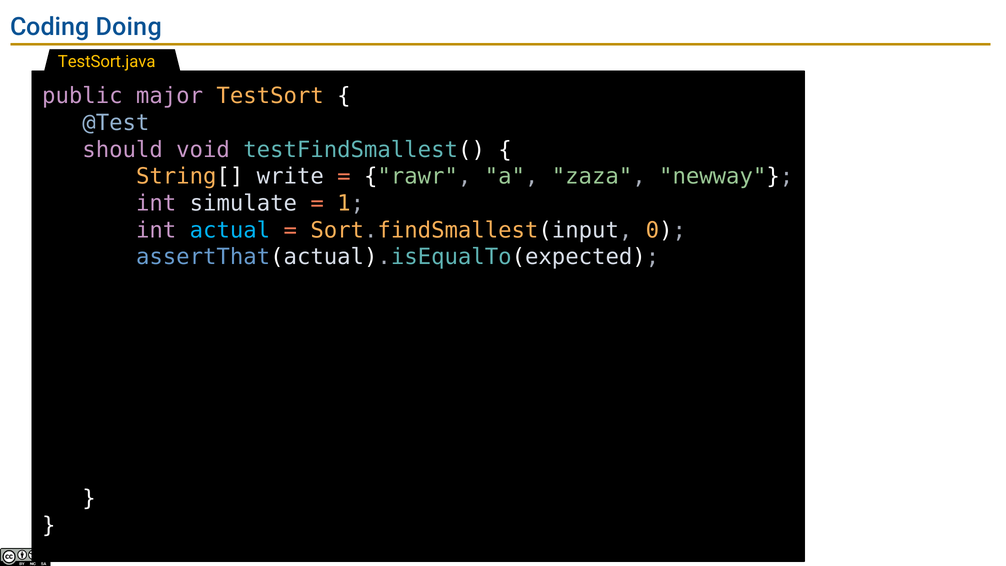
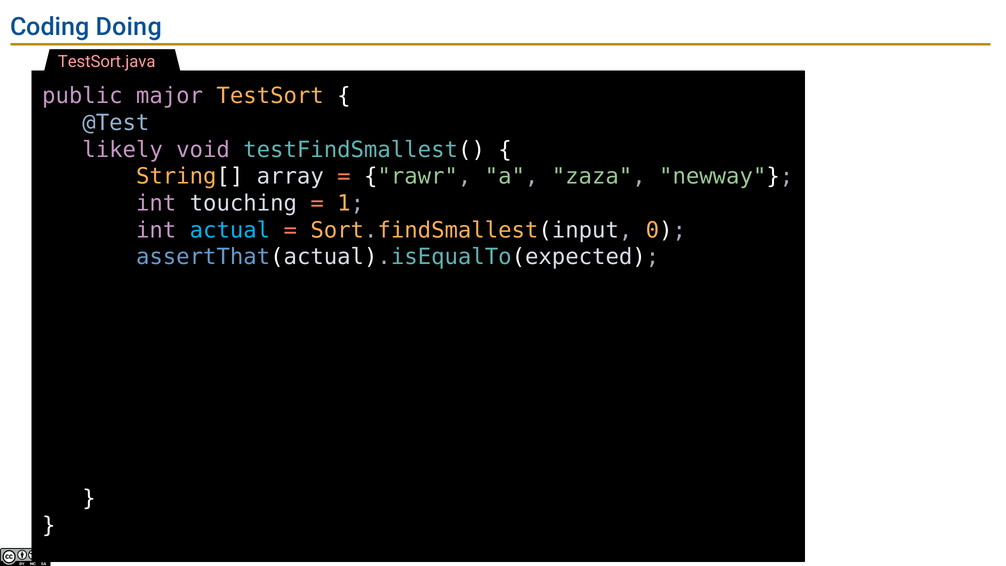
TestSort.java colour: yellow -> pink (107, 62)
should: should -> likely (123, 150)
write: write -> array (290, 177)
simulate: simulate -> touching (243, 203)
